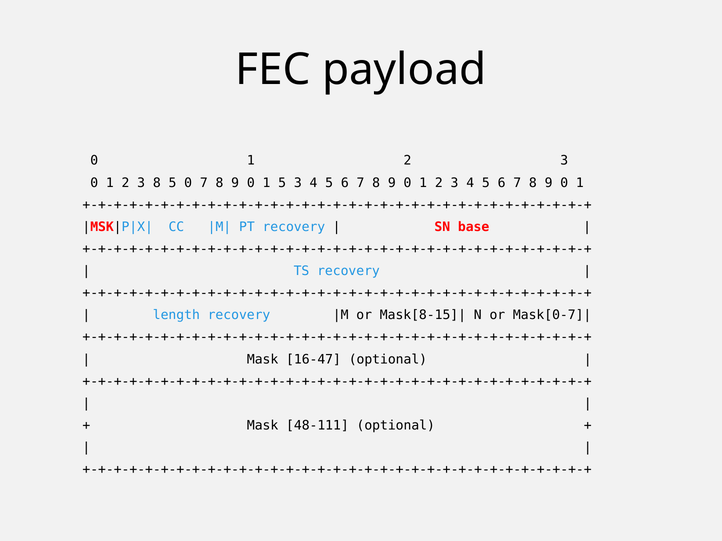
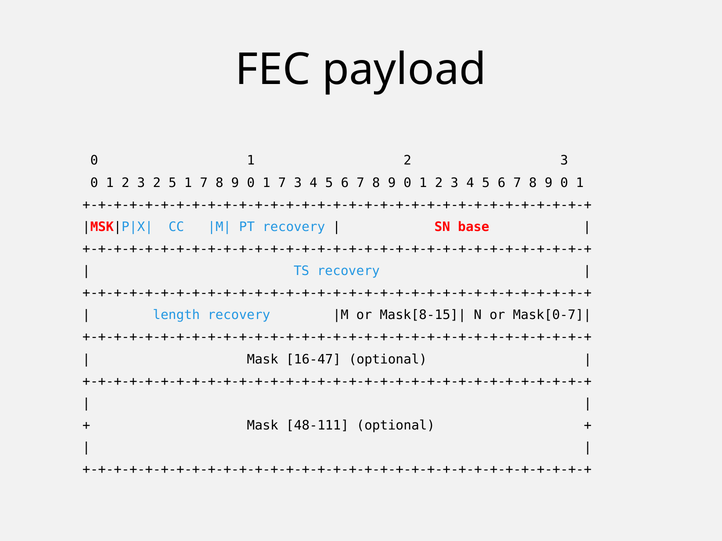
3 8: 8 -> 2 (157, 183)
5 0: 0 -> 1 (188, 183)
0 1 5: 5 -> 7 (282, 183)
